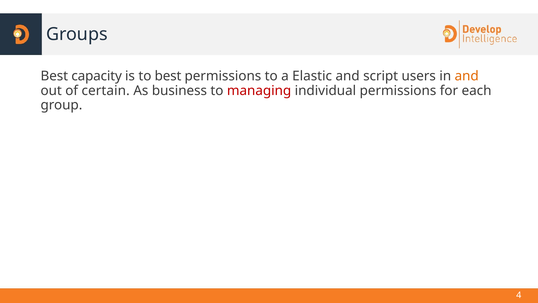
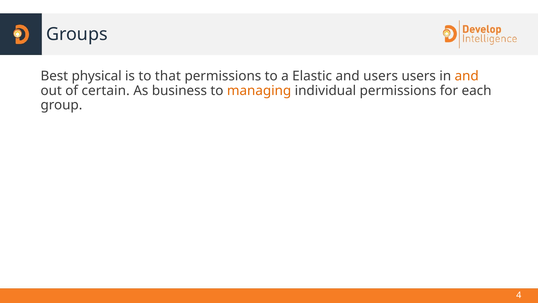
capacity: capacity -> physical (97, 76)
to best: best -> that (168, 76)
and script: script -> users (381, 76)
managing colour: red -> orange (259, 90)
